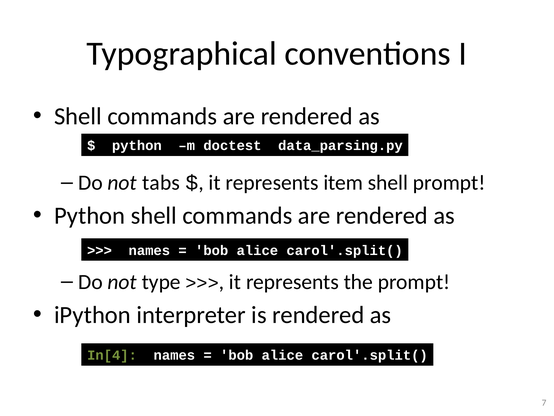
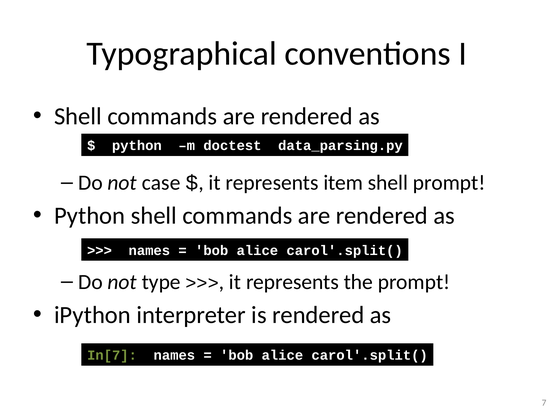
tabs: tabs -> case (161, 183)
In[4: In[4 -> In[7 (112, 355)
